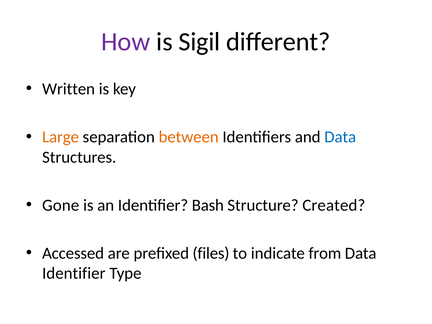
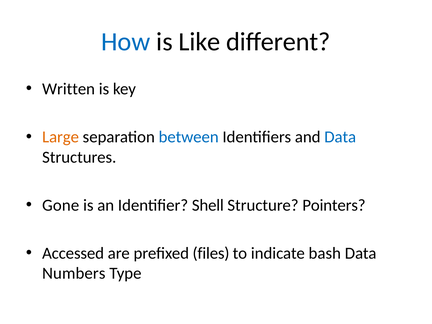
How colour: purple -> blue (126, 42)
Sigil: Sigil -> Like (199, 42)
between colour: orange -> blue (189, 137)
Bash: Bash -> Shell (208, 205)
Created: Created -> Pointers (334, 205)
from: from -> bash (325, 253)
Identifier: Identifier -> Numbers (74, 273)
